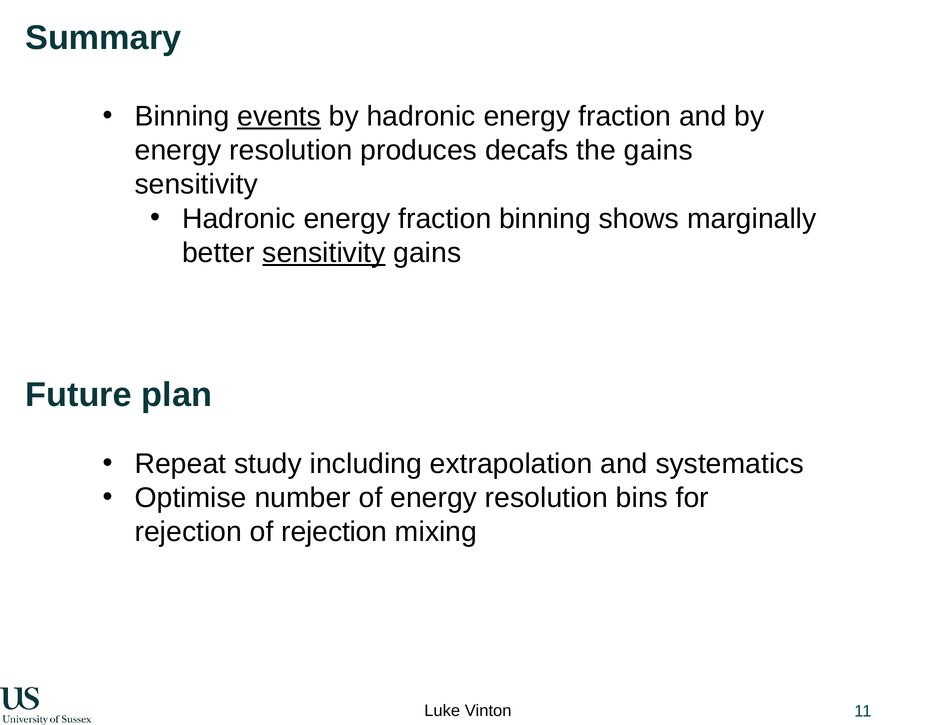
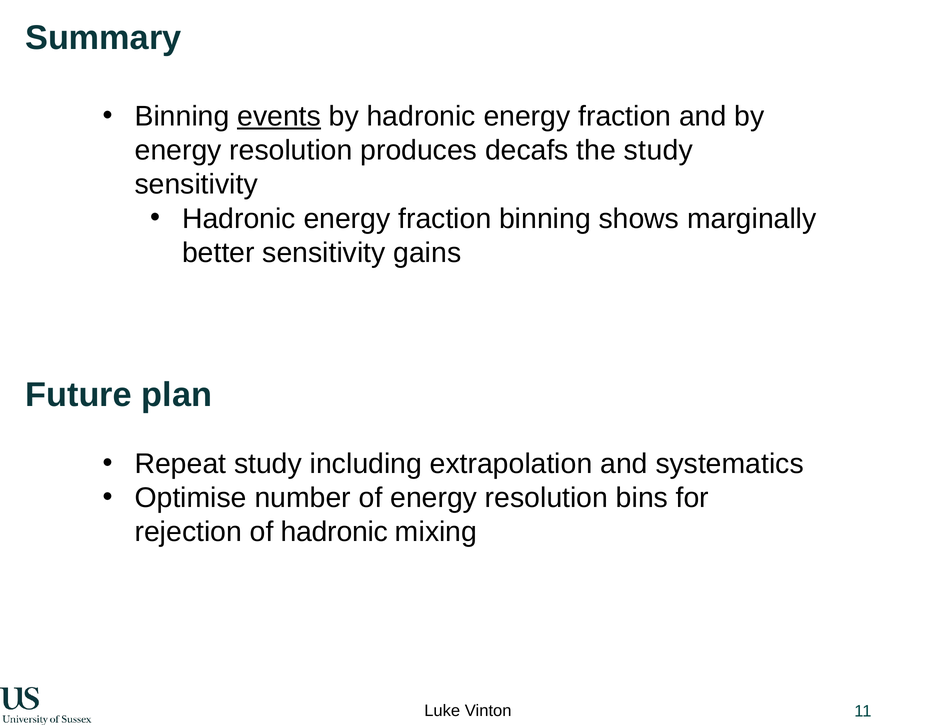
the gains: gains -> study (658, 150)
sensitivity underline: present -> none (324, 253)
of rejection: rejection -> hadronic (334, 532)
